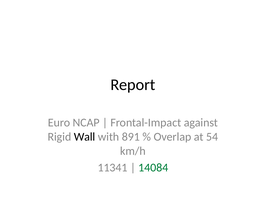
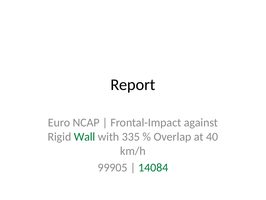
Wall colour: black -> green (85, 136)
891: 891 -> 335 (131, 136)
54: 54 -> 40 (212, 136)
11341: 11341 -> 99905 (113, 167)
